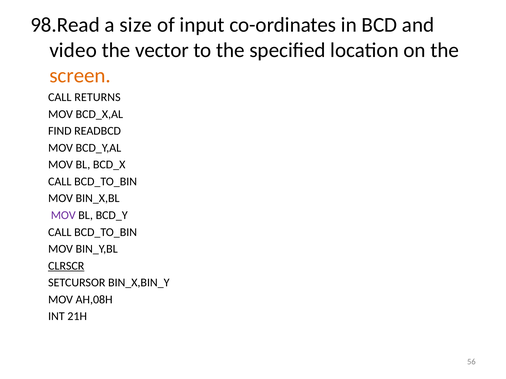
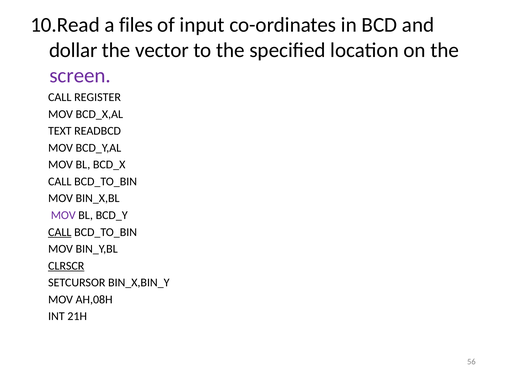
98.Read: 98.Read -> 10.Read (65, 25)
size: size -> files (136, 25)
video: video -> dollar (73, 50)
screen colour: orange -> purple (80, 76)
RETURNS: RETURNS -> REGISTER (98, 97)
FIND: FIND -> TEXT (60, 131)
CALL underline: none -> present (60, 232)
